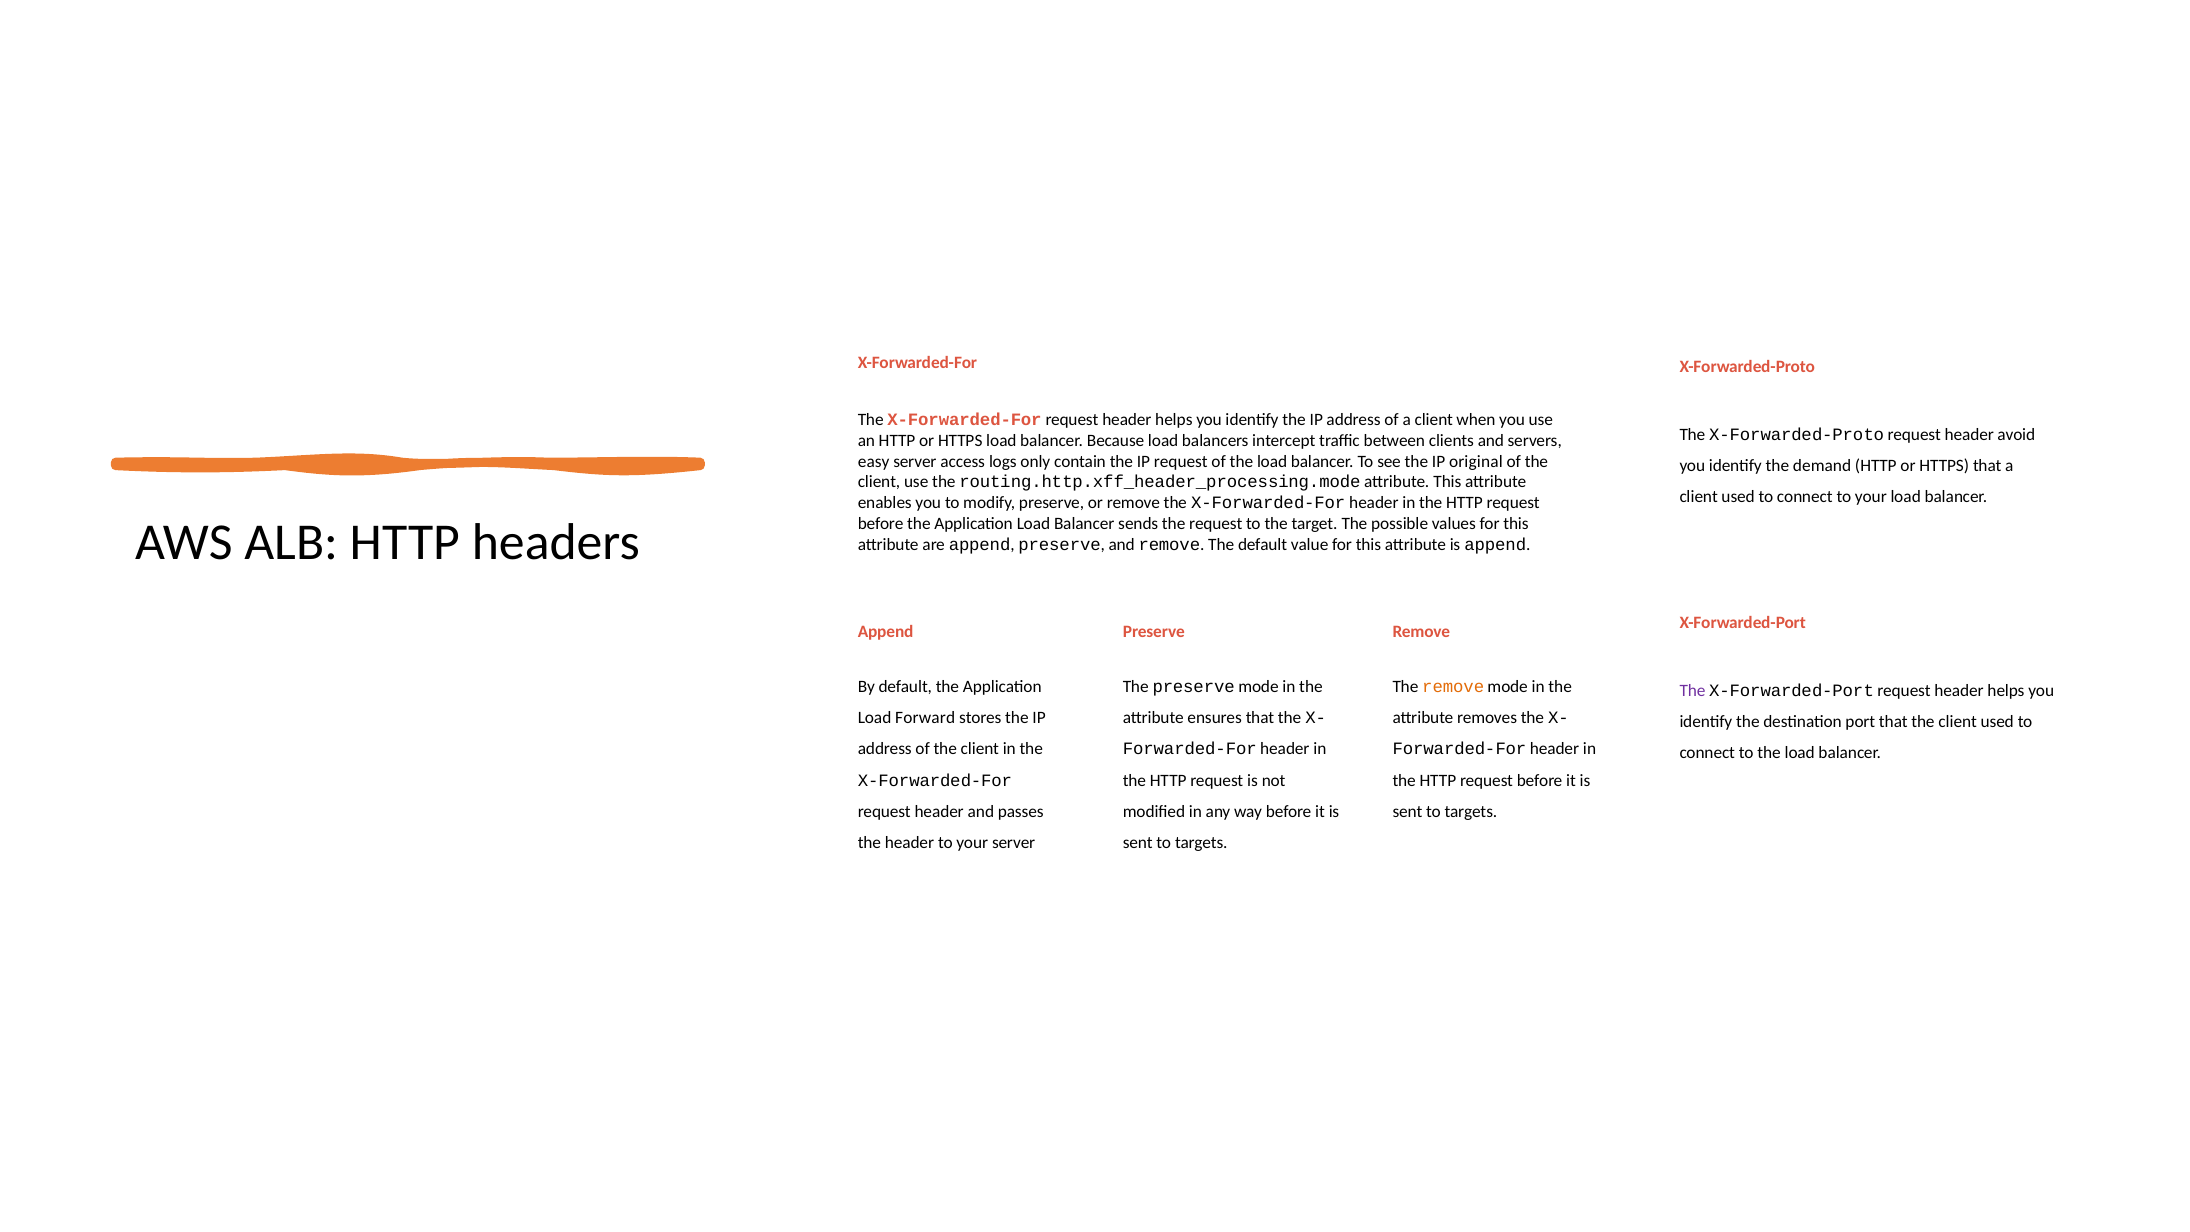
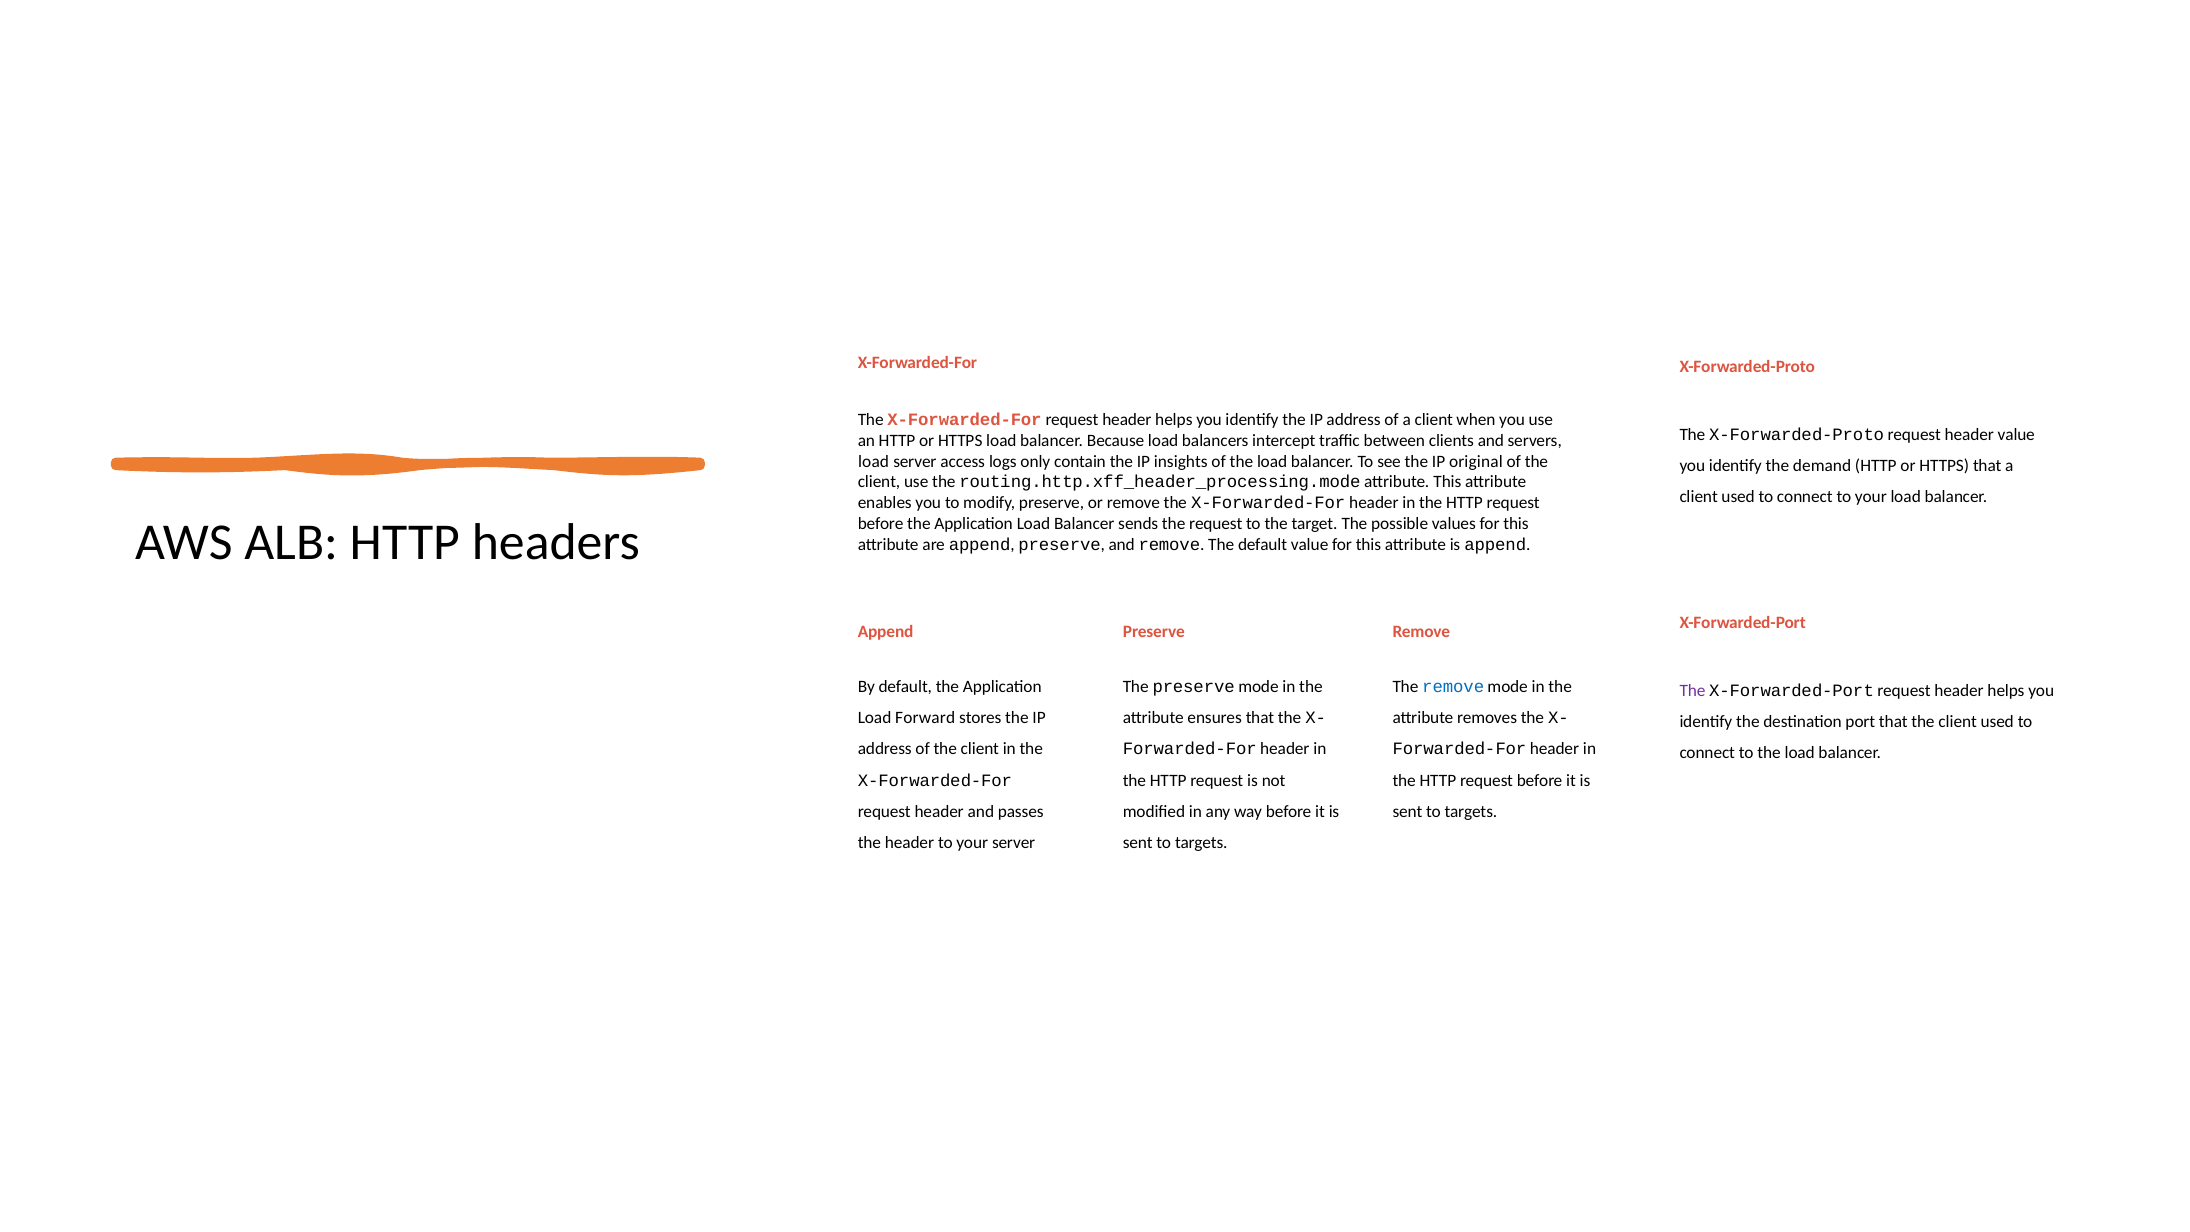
header avoid: avoid -> value (2016, 435)
easy: easy -> load (874, 461)
IP request: request -> insights (1181, 461)
remove colour: orange -> blue (1453, 687)
